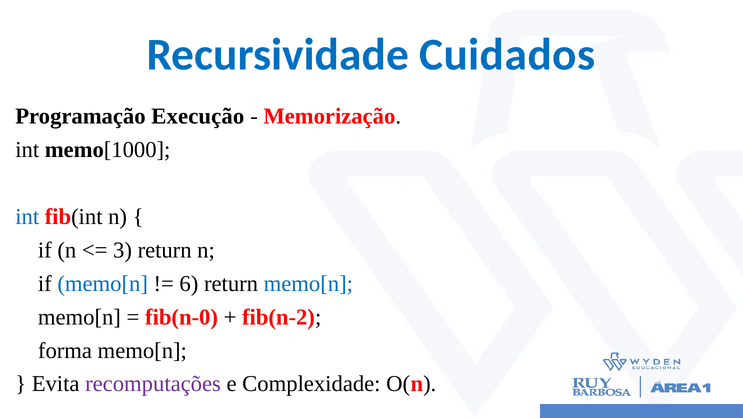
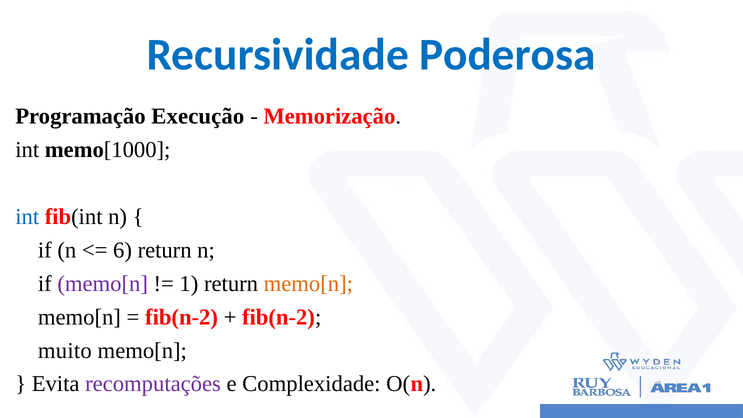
Cuidados: Cuidados -> Poderosa (507, 55)
3: 3 -> 6 (123, 250)
memo[n colour: blue -> purple (103, 284)
6: 6 -> 1 (189, 284)
memo[n colour: blue -> orange (308, 284)
fib(n-0: fib(n-0 -> fib(n-2 (182, 317)
forma: forma -> muito (65, 350)
